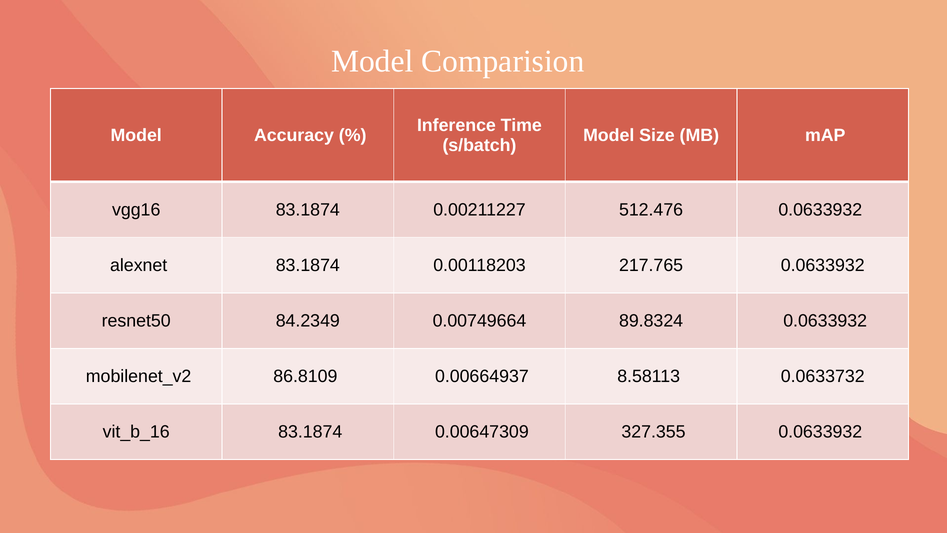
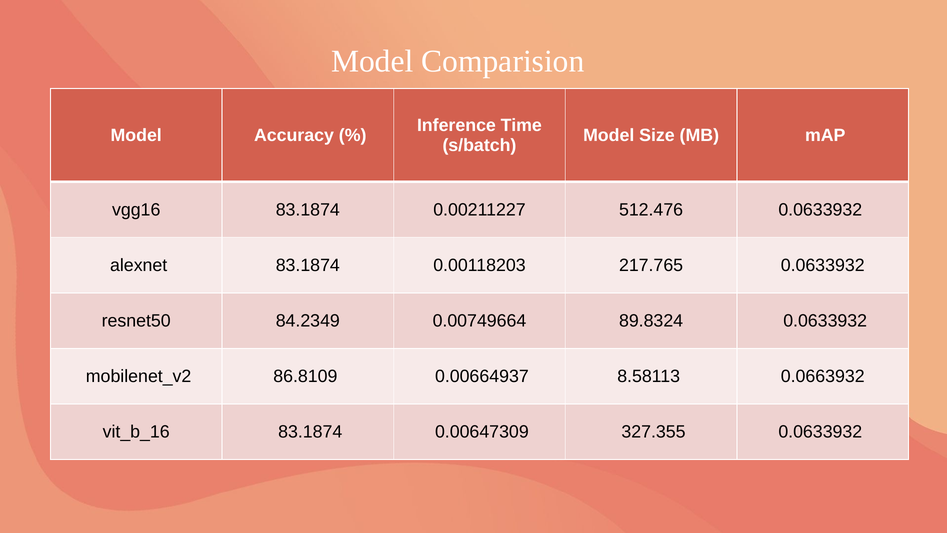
0.0633732: 0.0633732 -> 0.0663932 (823, 376)
